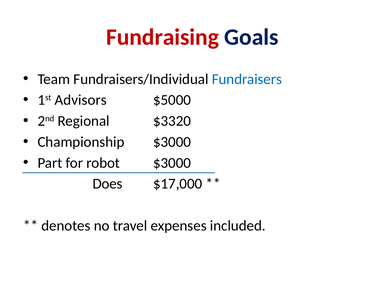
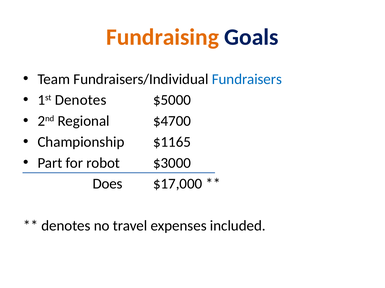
Fundraising colour: red -> orange (163, 37)
1st Advisors: Advisors -> Denotes (81, 100)
$3320: $3320 -> $4700 (172, 121)
Championship $3000: $3000 -> $1165 (172, 142)
